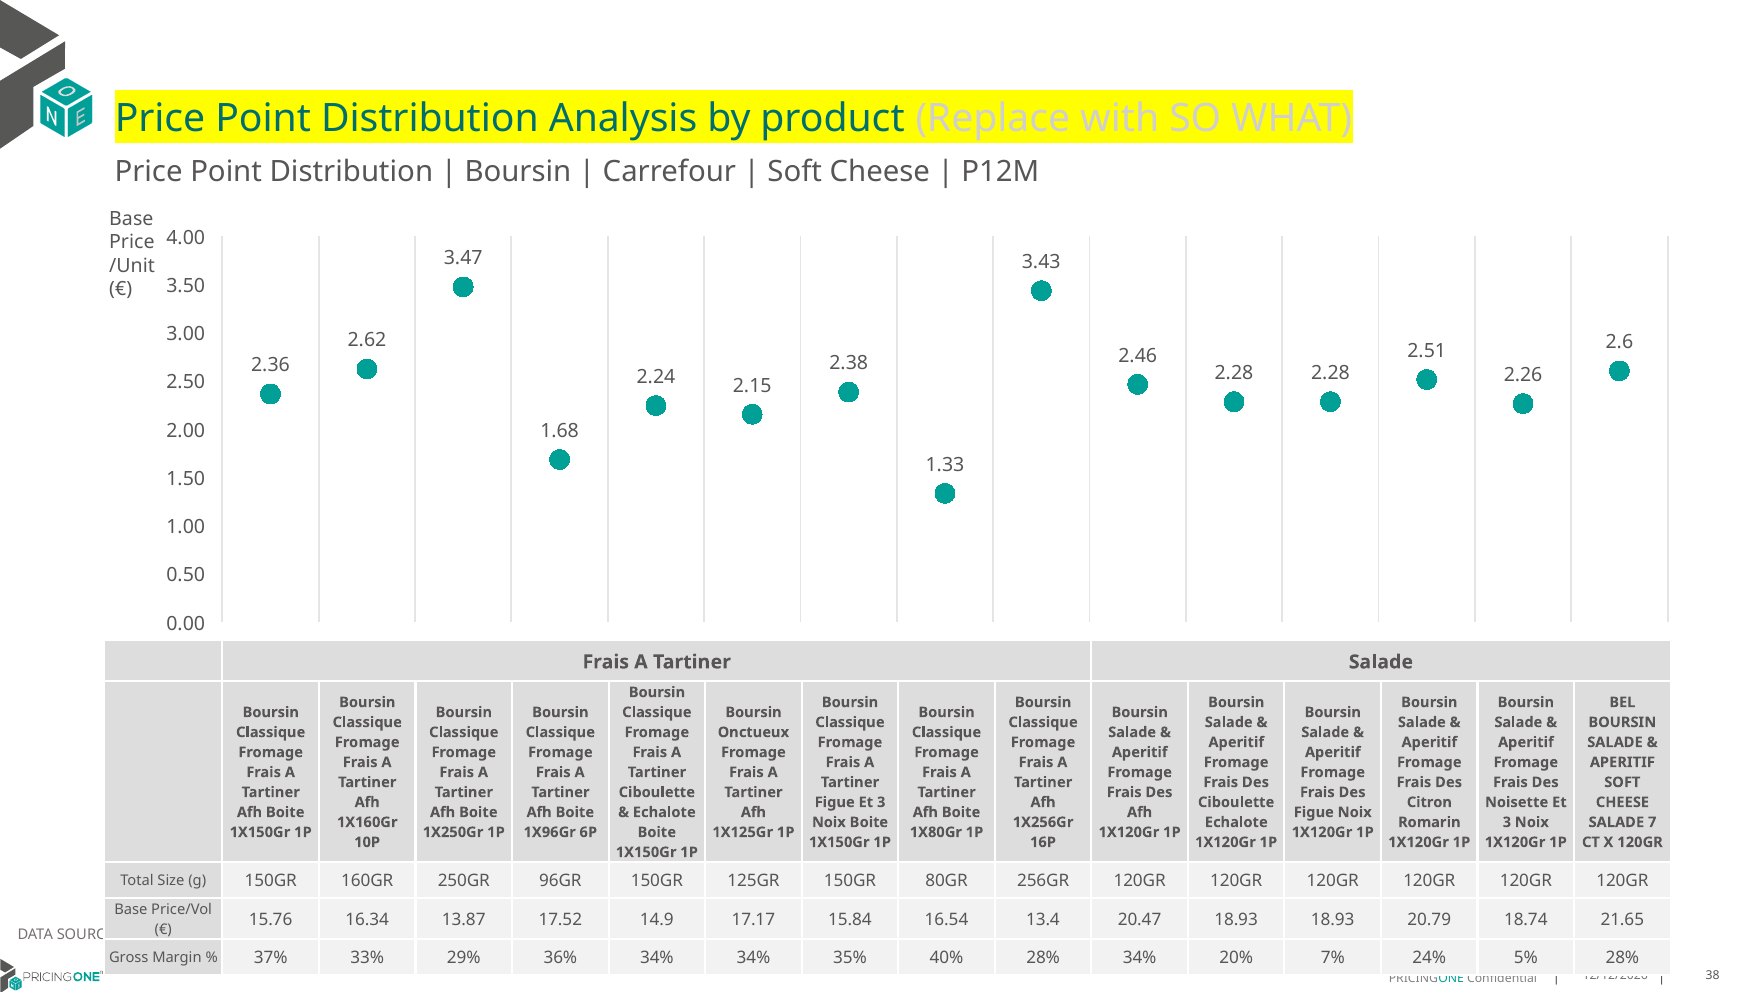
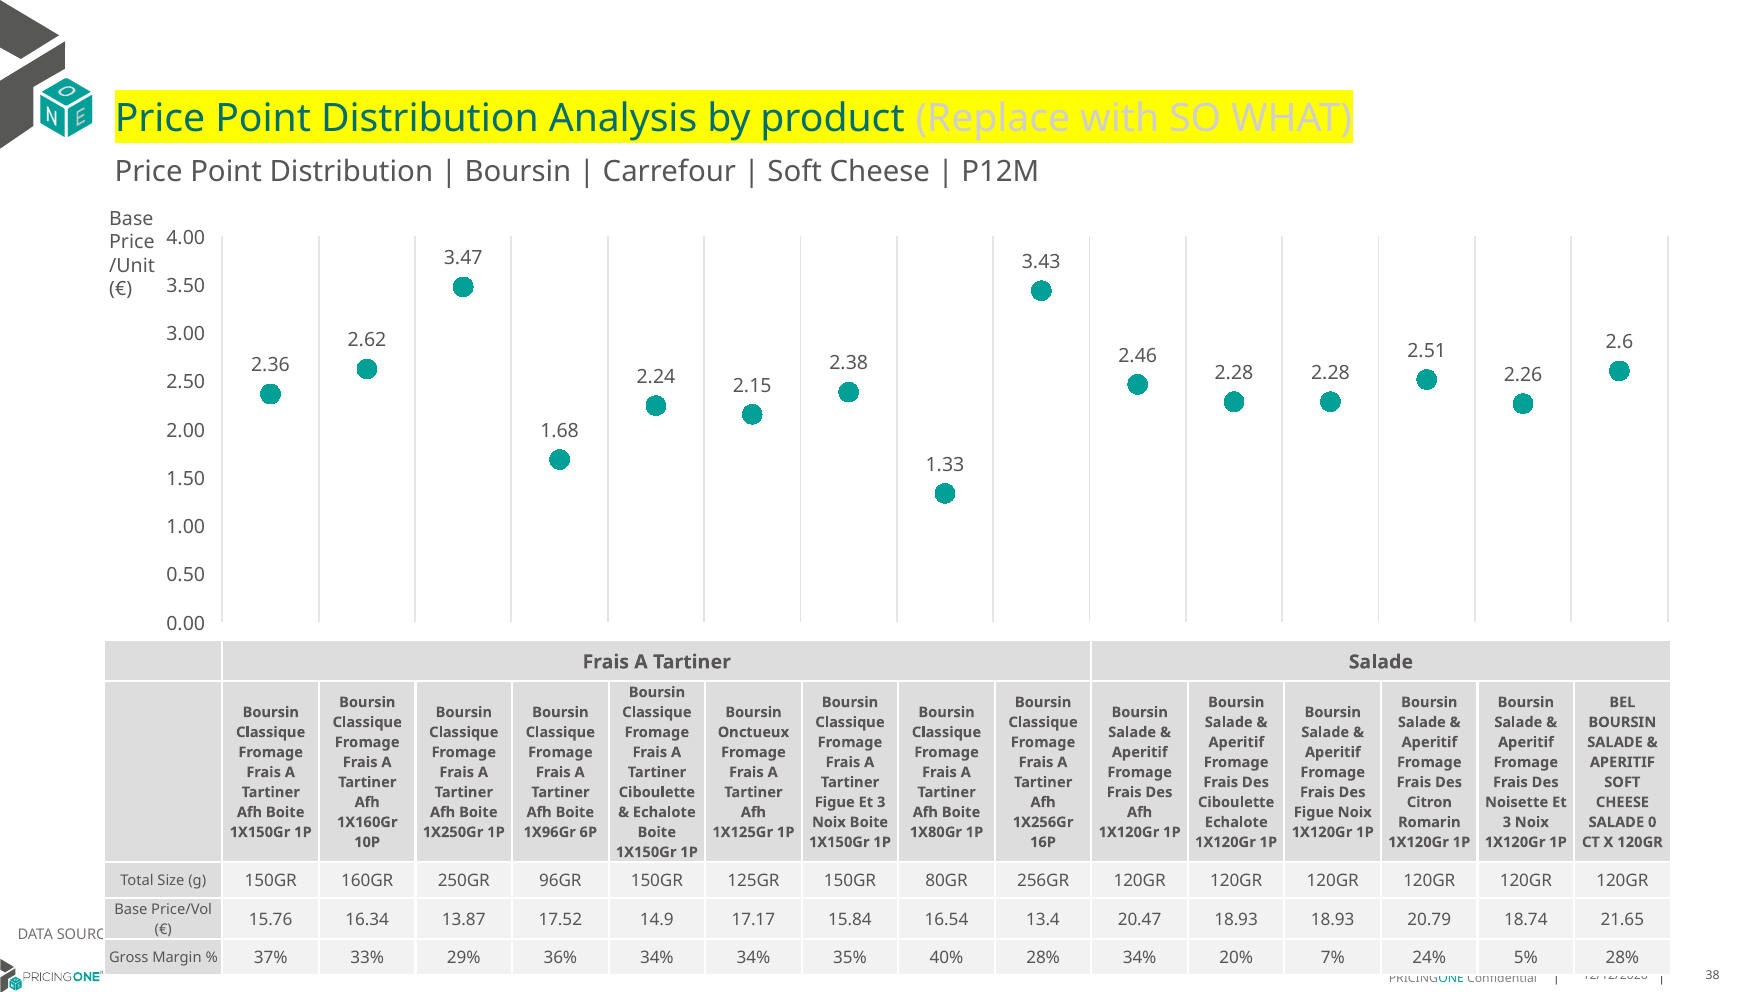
7: 7 -> 0 (1652, 822)
